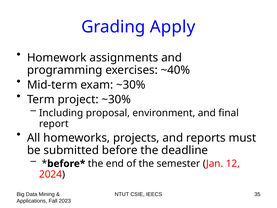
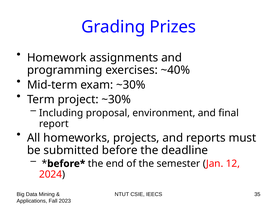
Apply: Apply -> Prizes (173, 27)
